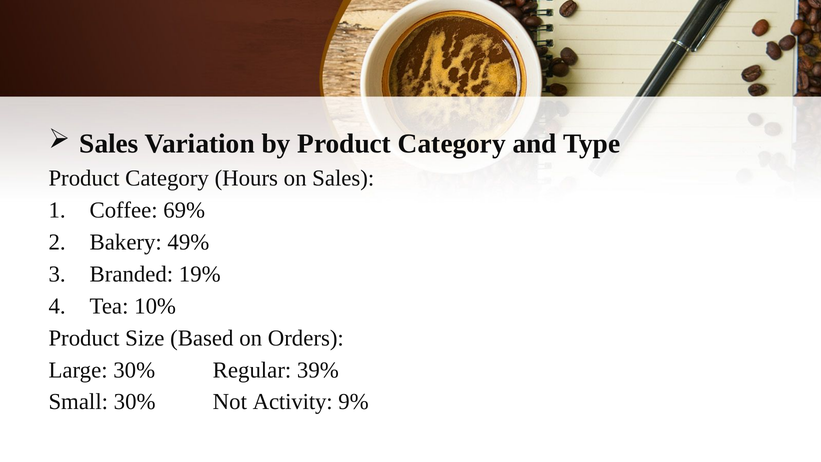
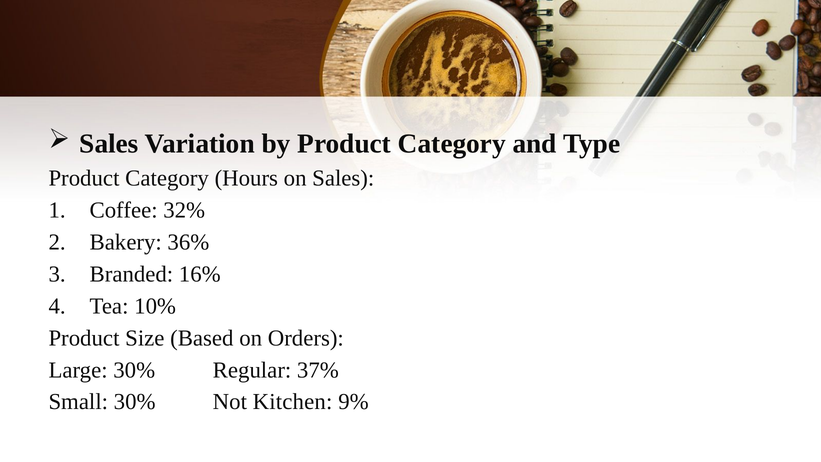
69%: 69% -> 32% (184, 210)
49%: 49% -> 36% (188, 242)
19%: 19% -> 16% (200, 274)
39%: 39% -> 37% (318, 370)
Activity: Activity -> Kitchen (293, 402)
